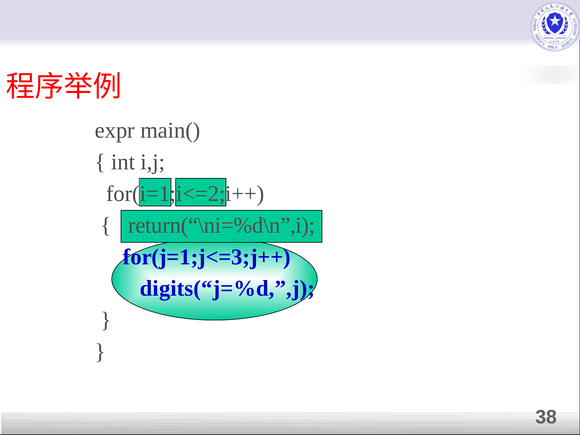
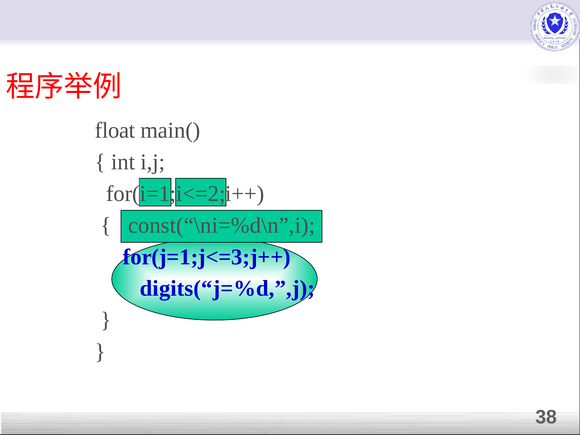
expr: expr -> float (115, 131)
return(“\ni=%d\n”,i: return(“\ni=%d\n”,i -> const(“\ni=%d\n”,i (222, 225)
